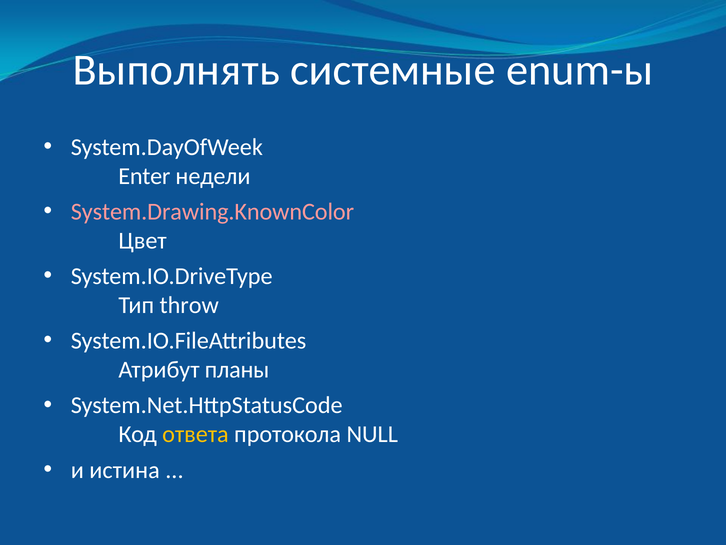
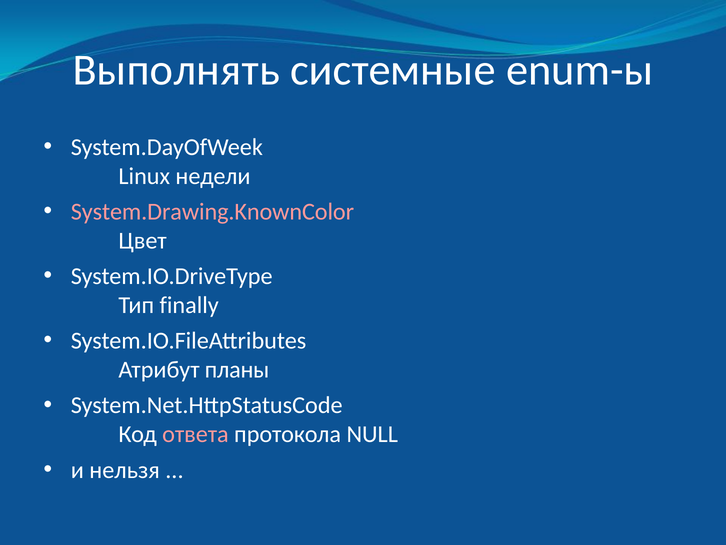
Enter: Enter -> Linux (144, 176)
throw: throw -> finally (189, 305)
ответа colour: yellow -> pink (195, 434)
истина: истина -> нельзя (125, 470)
